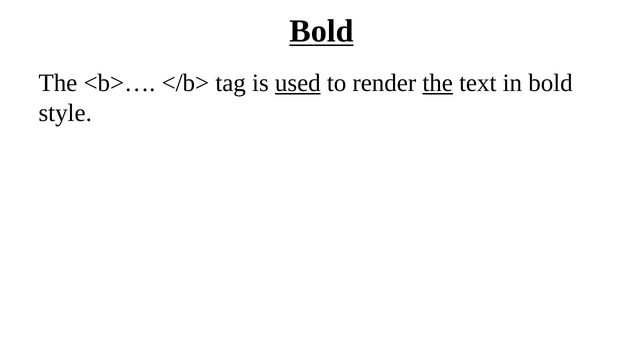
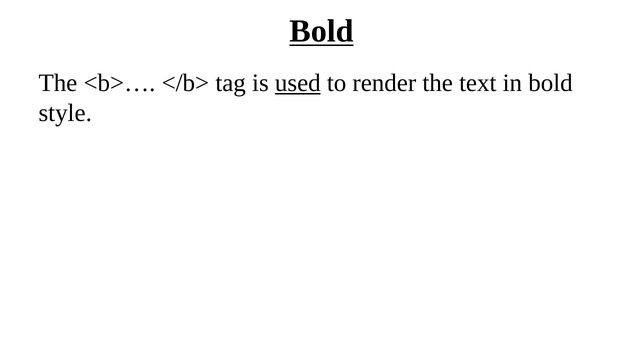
the underline: present -> none (438, 83)
